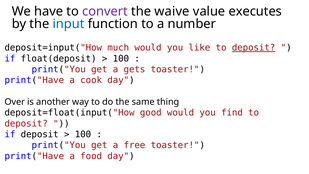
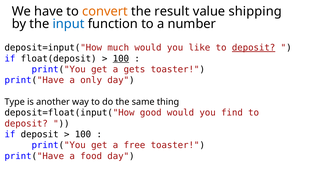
convert colour: purple -> orange (105, 11)
waive: waive -> result (172, 11)
executes: executes -> shipping (255, 11)
100 underline: none -> present (121, 59)
cook: cook -> only (91, 80)
Over: Over -> Type (15, 102)
